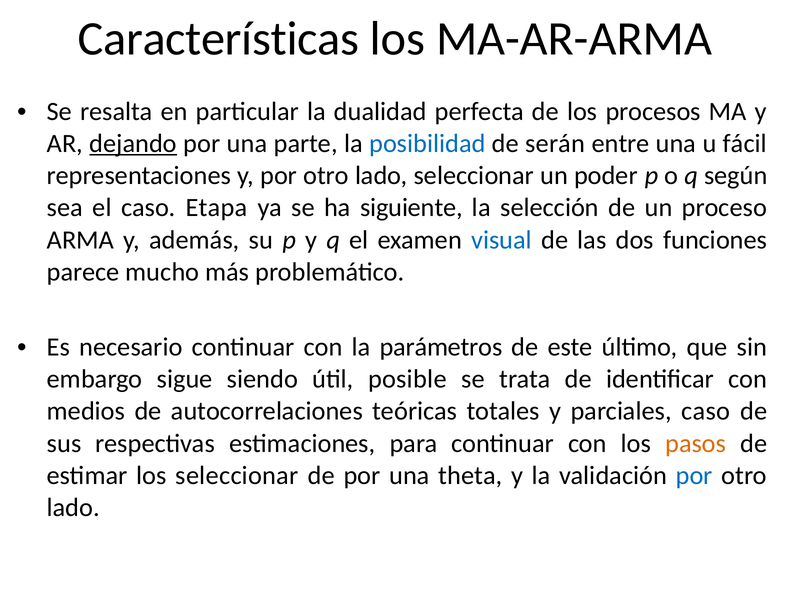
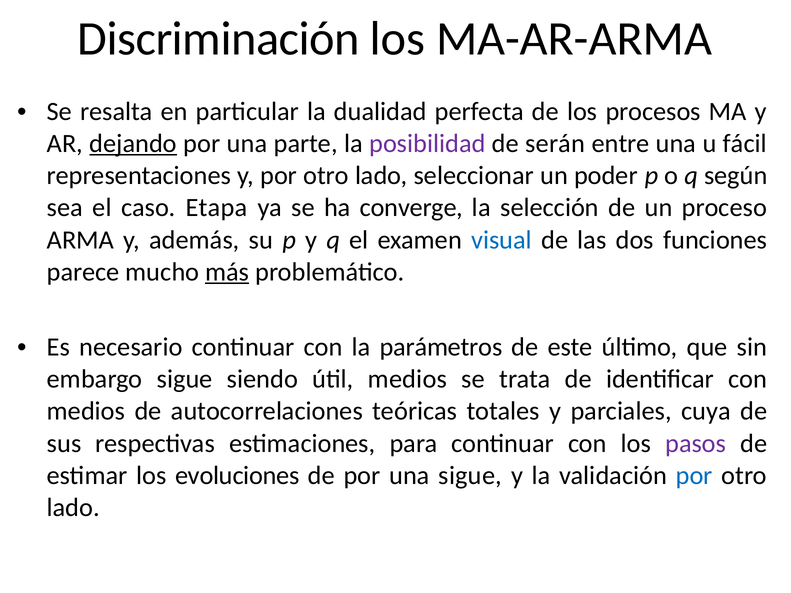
Características: Características -> Discriminación (218, 39)
posibilidad colour: blue -> purple (427, 144)
siguiente: siguiente -> converge (411, 208)
más underline: none -> present (227, 272)
útil posible: posible -> medios (407, 379)
parciales caso: caso -> cuya (706, 411)
pasos colour: orange -> purple (696, 444)
los seleccionar: seleccionar -> evoluciones (237, 476)
una theta: theta -> sigue (470, 476)
